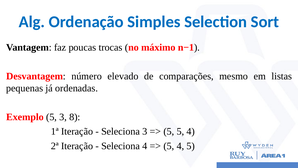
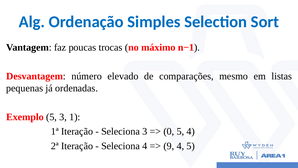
8: 8 -> 1 (75, 117)
5: 5 -> 0 (169, 131)
5: 5 -> 9 (169, 146)
